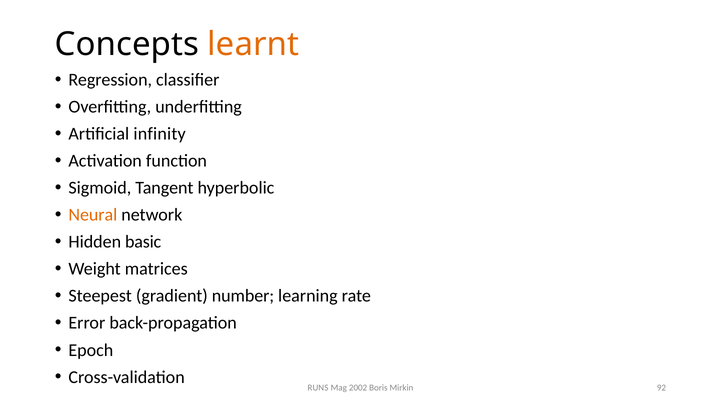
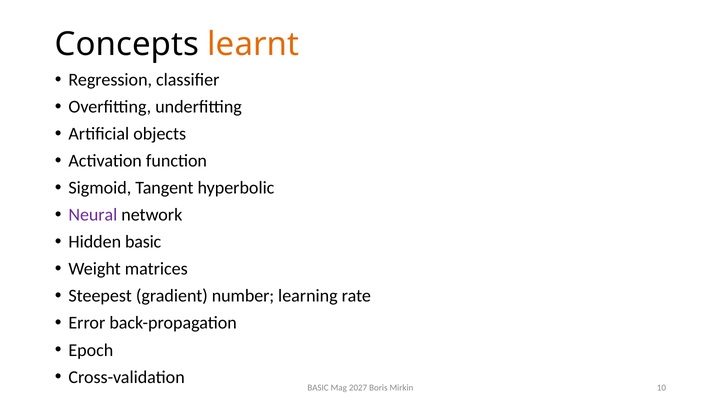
infinity: infinity -> objects (160, 134)
Neural colour: orange -> purple (93, 215)
RUNS: RUNS -> BASIC (318, 387)
2002: 2002 -> 2027 (358, 387)
92: 92 -> 10 (661, 387)
